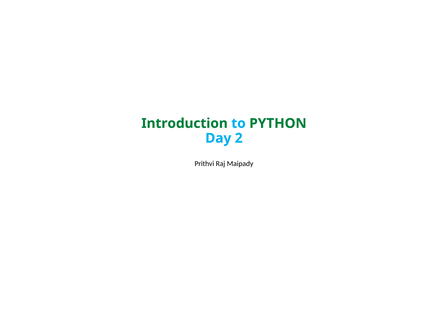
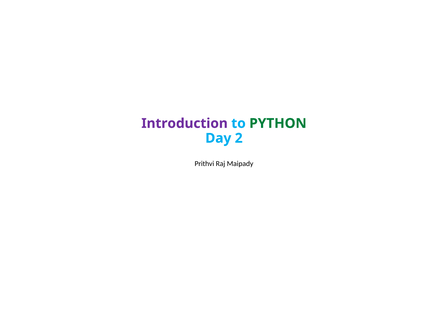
Introduction colour: green -> purple (185, 123)
